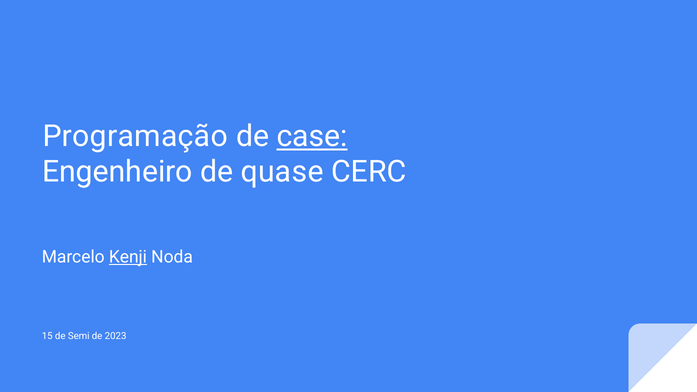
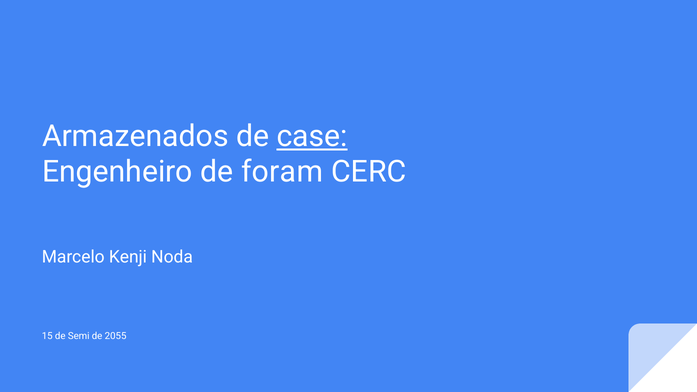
Programação: Programação -> Armazenados (135, 136)
quase: quase -> foram (282, 172)
Kenji underline: present -> none (128, 257)
2023: 2023 -> 2055 (116, 336)
